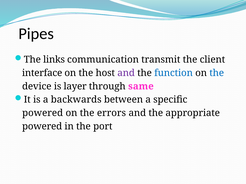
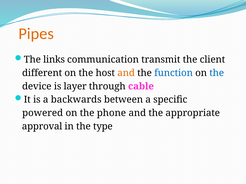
Pipes colour: black -> orange (36, 34)
interface: interface -> different (42, 73)
and colour: purple -> orange (126, 73)
same: same -> cable (141, 86)
errors: errors -> phone (111, 113)
powered: powered -> approval (42, 127)
port: port -> type (103, 127)
